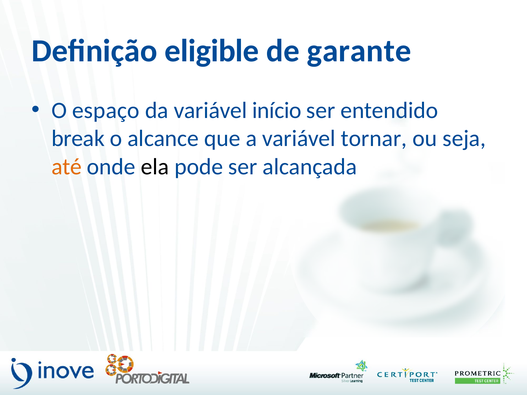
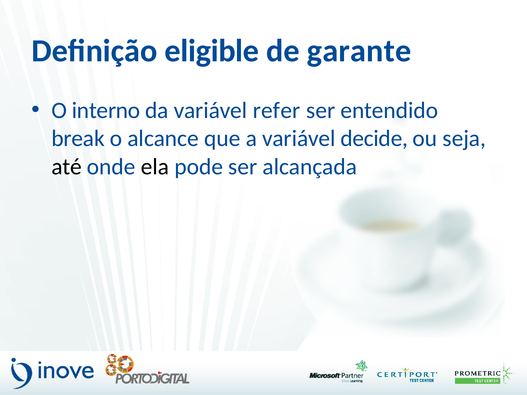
espaço: espaço -> interno (106, 111)
início: início -> refer (277, 111)
tornar: tornar -> decide (374, 139)
até colour: orange -> black (67, 167)
